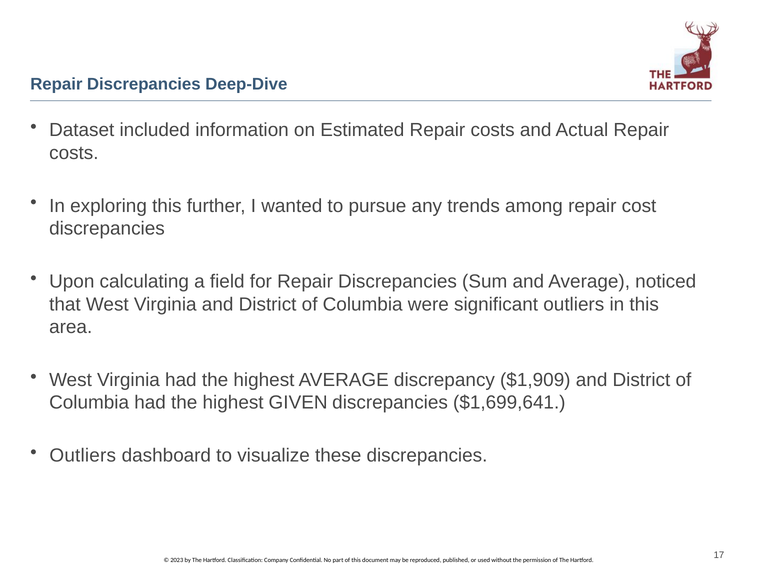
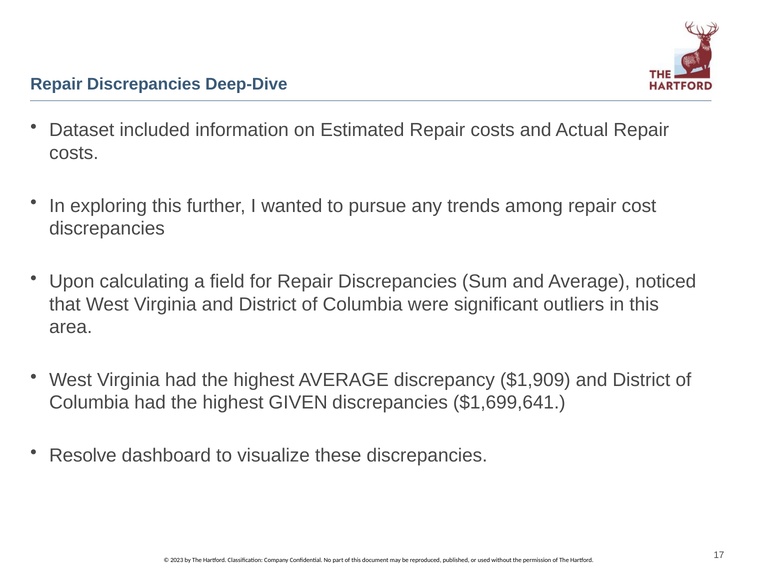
Outliers: Outliers -> Resolve (83, 456)
